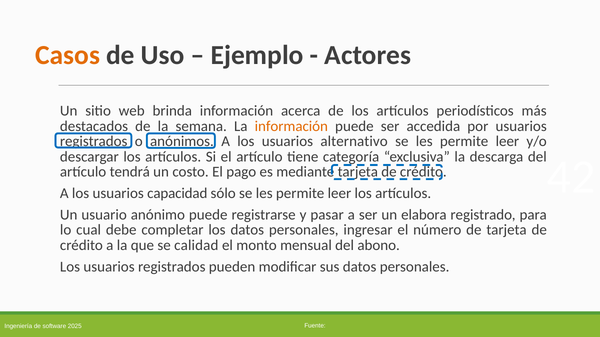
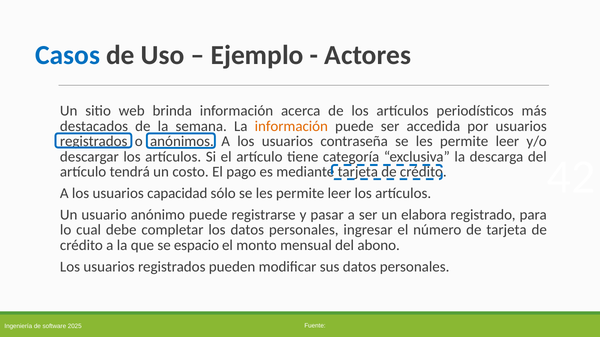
Casos colour: orange -> blue (68, 55)
alternativo: alternativo -> contraseña (354, 142)
calidad: calidad -> espacio (196, 246)
